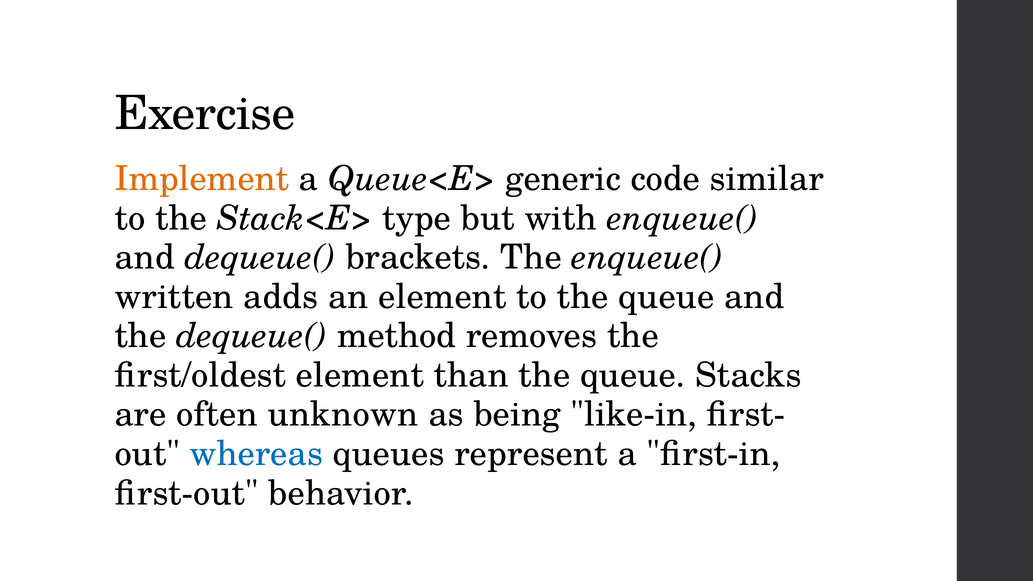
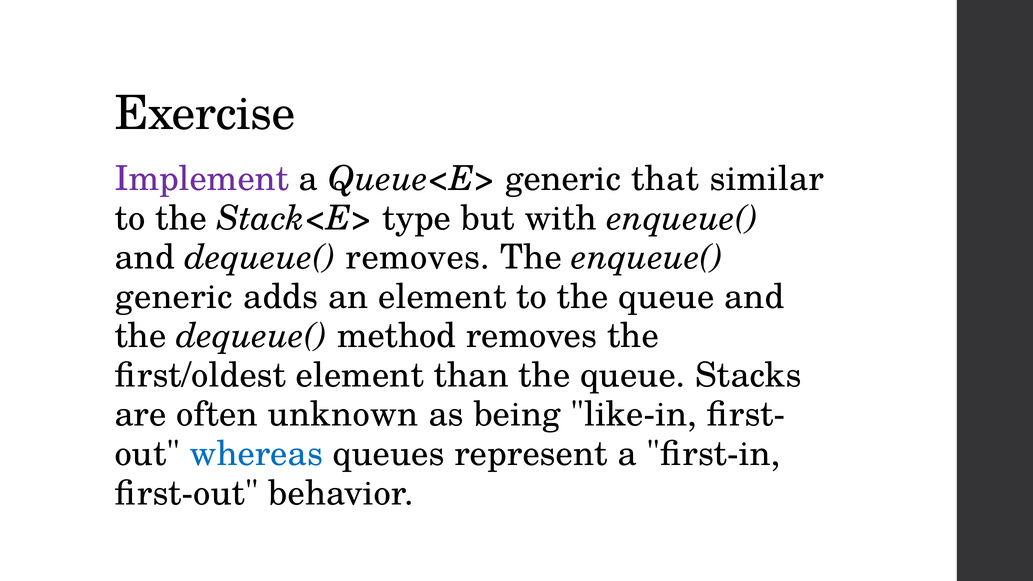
Implement colour: orange -> purple (202, 179)
code: code -> that (665, 179)
dequeue( brackets: brackets -> removes (418, 257)
written: written -> generic (174, 297)
